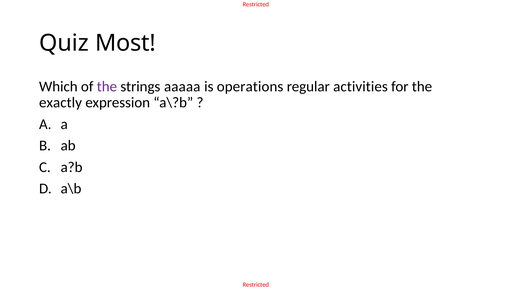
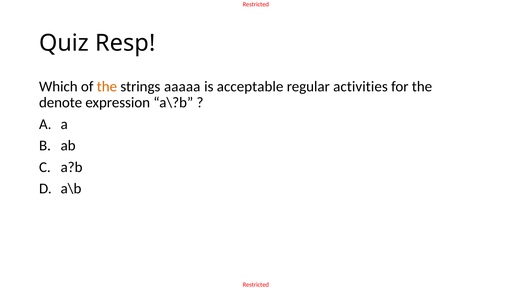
Most: Most -> Resp (125, 43)
the colour: purple -> orange (107, 87)
operations: operations -> acceptable (250, 87)
exactly: exactly -> denote (61, 103)
